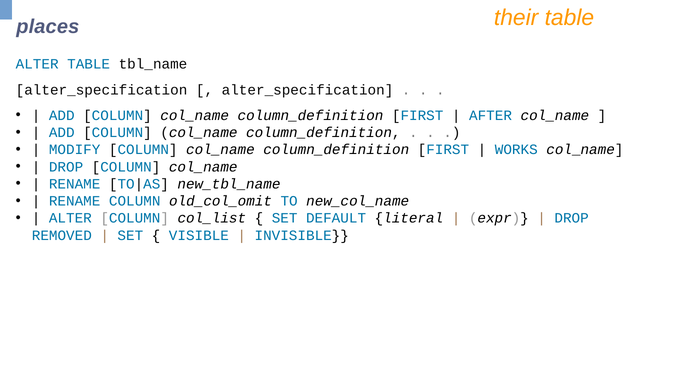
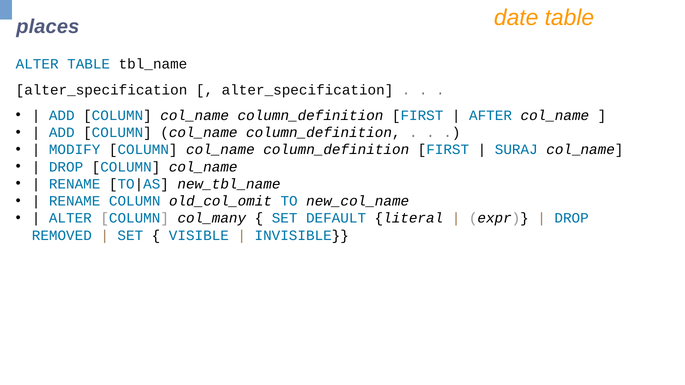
their: their -> date (516, 18)
WORKS: WORKS -> SURAJ (516, 150)
col_list: col_list -> col_many (212, 218)
